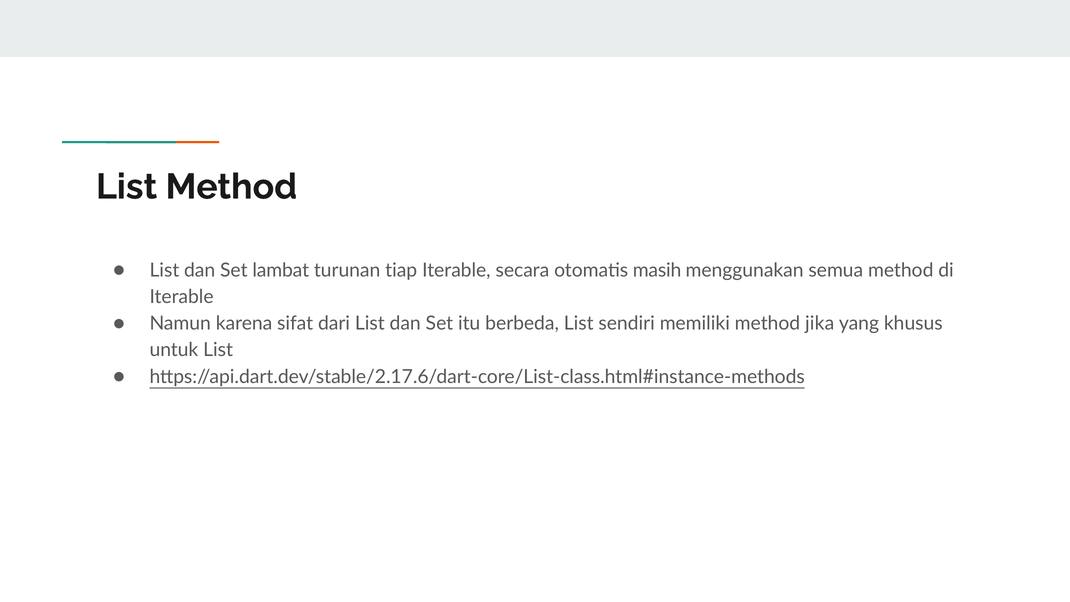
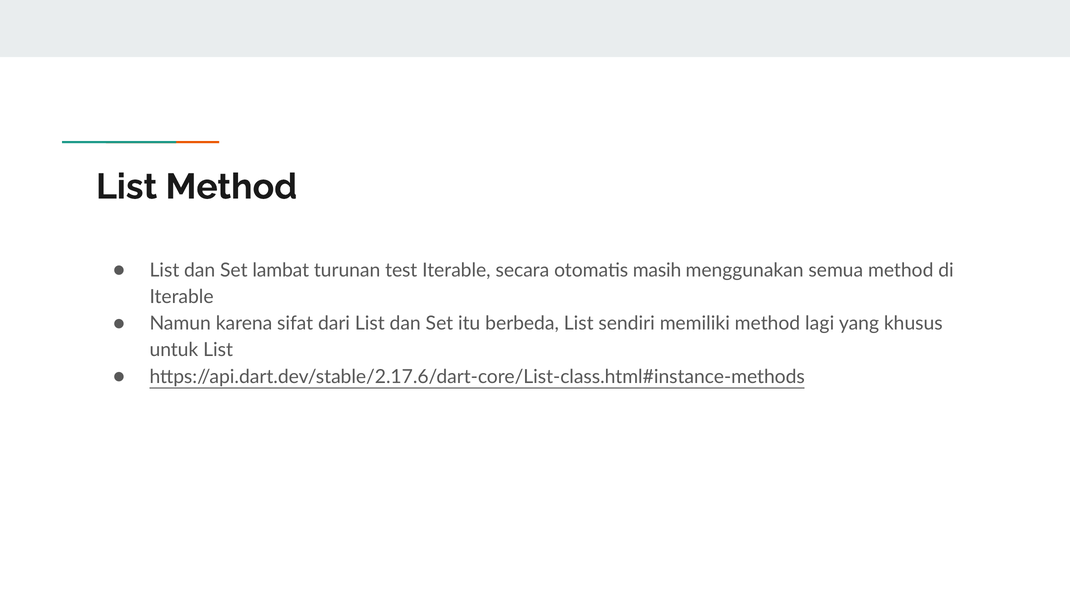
tiap: tiap -> test (401, 270)
jika: jika -> lagi (820, 323)
